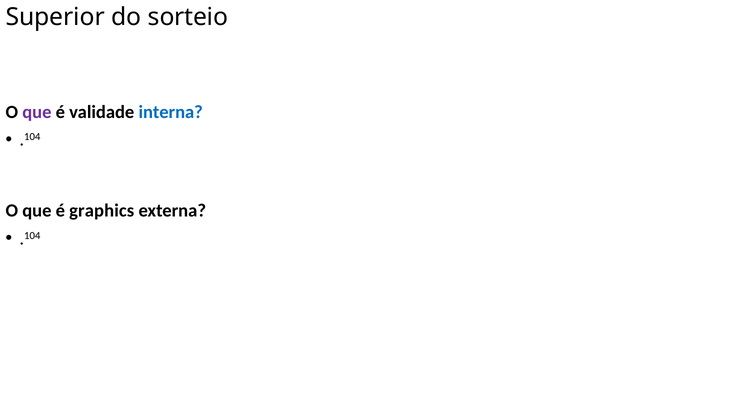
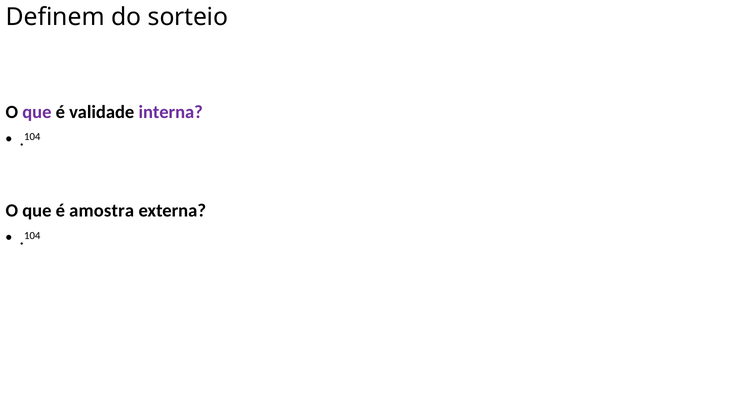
Superior: Superior -> Definem (55, 17)
interna colour: blue -> purple (171, 112)
graphics: graphics -> amostra (102, 210)
